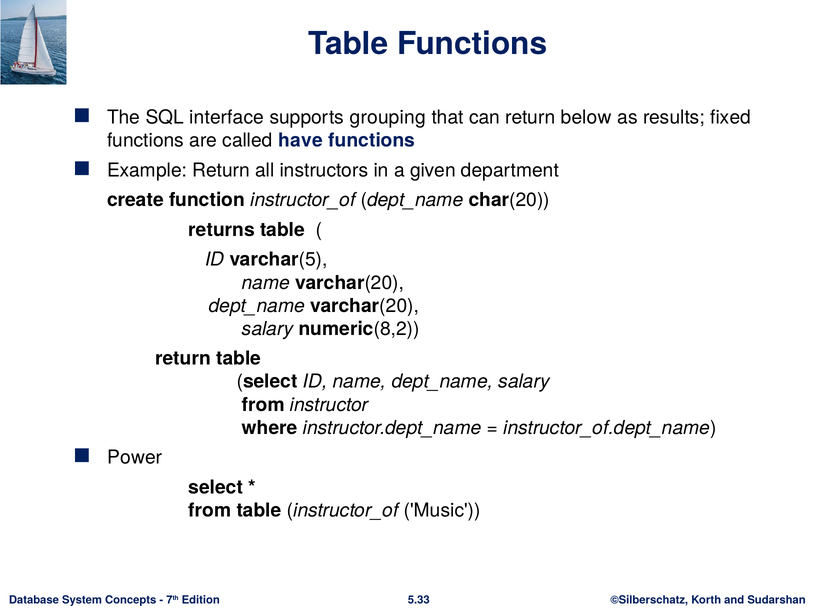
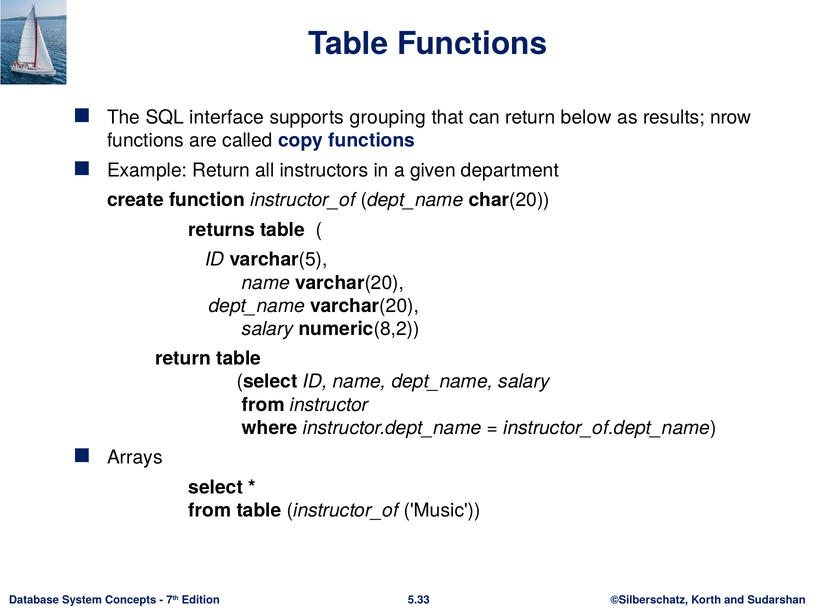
fixed: fixed -> nrow (731, 118)
have: have -> copy (301, 141)
Power: Power -> Arrays (135, 458)
